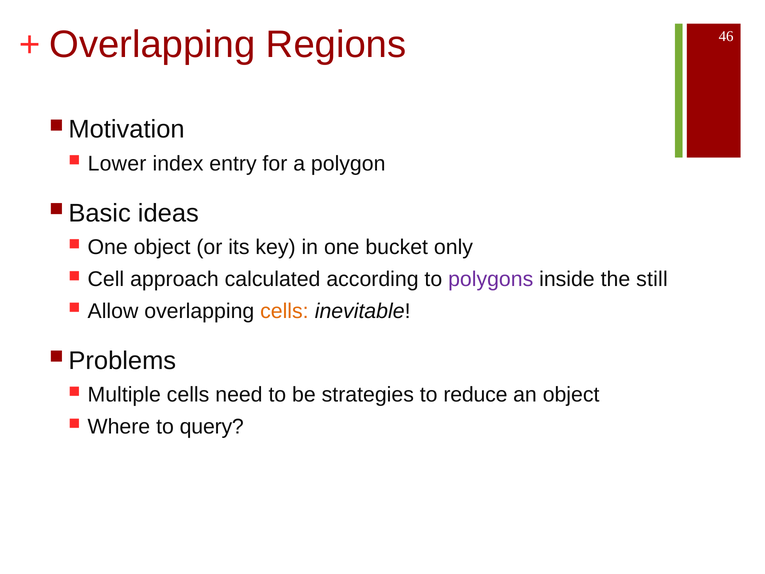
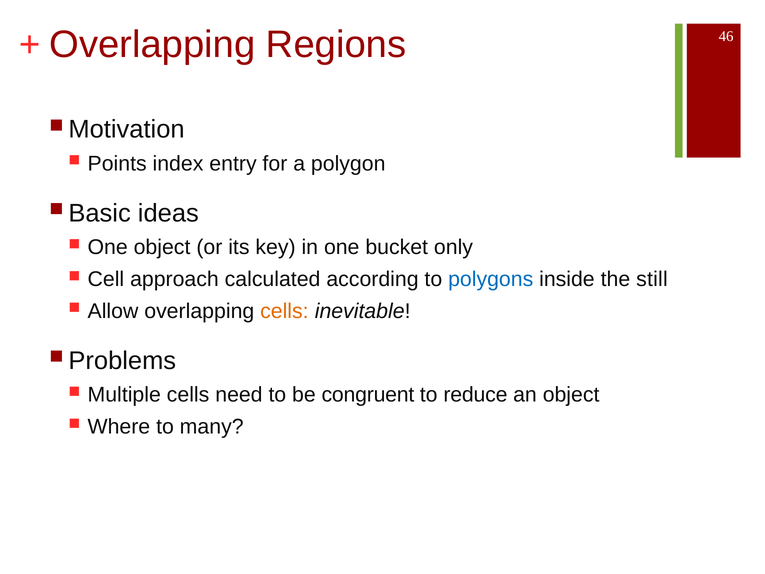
Lower: Lower -> Points (117, 163)
polygons colour: purple -> blue (491, 279)
strategies: strategies -> congruent (368, 395)
query: query -> many (212, 427)
